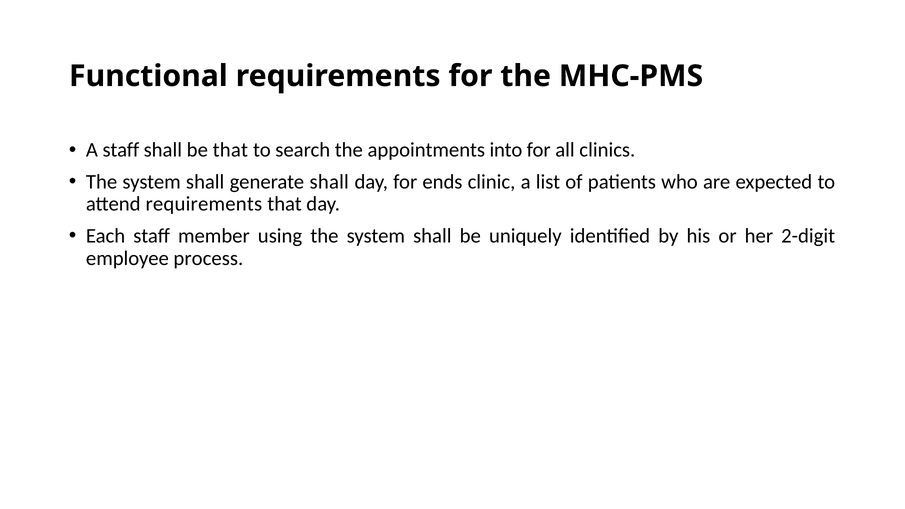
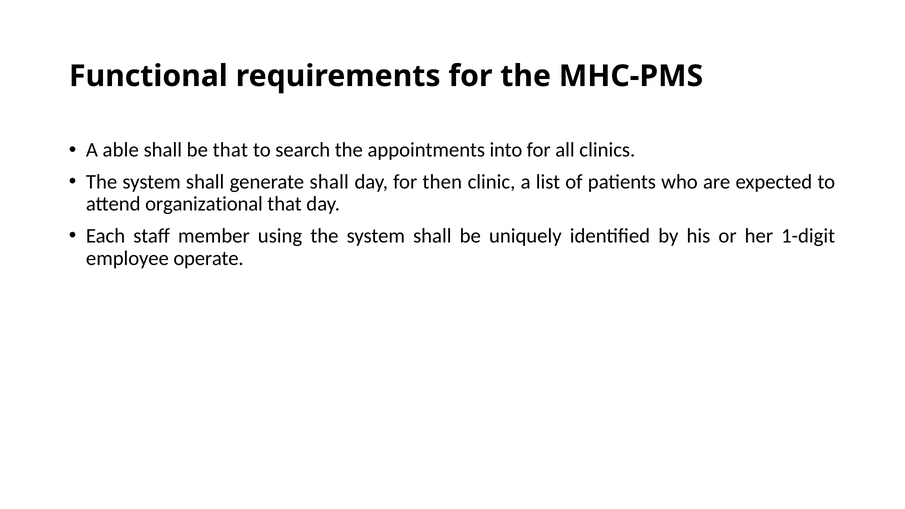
A staff: staff -> able (121, 150)
ends: ends -> then (442, 182)
attend requirements: requirements -> organizational (204, 204)
2-digit: 2-digit -> 1-digit (808, 236)
process: process -> operate (209, 258)
